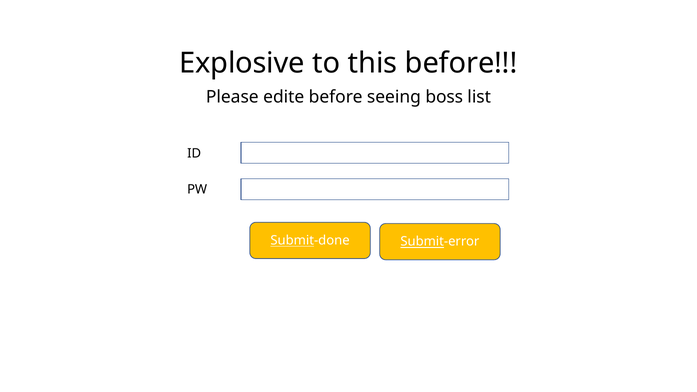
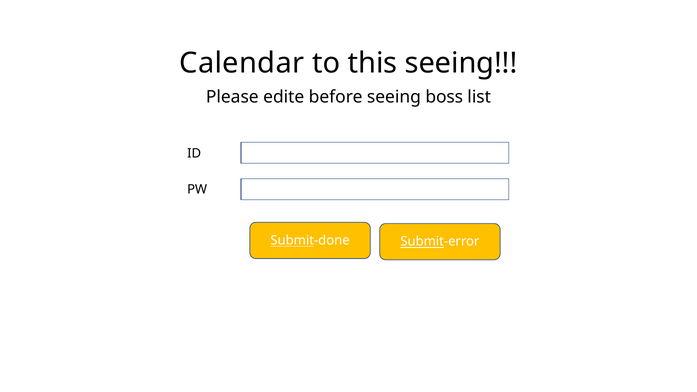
Explosive: Explosive -> Calendar (242, 63)
this before: before -> seeing (461, 63)
